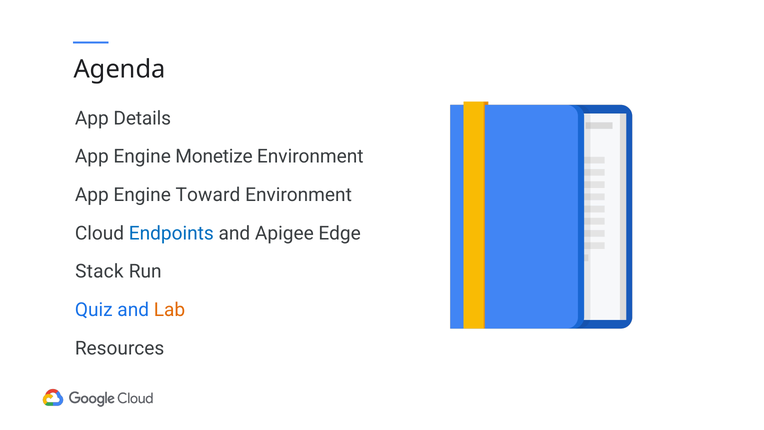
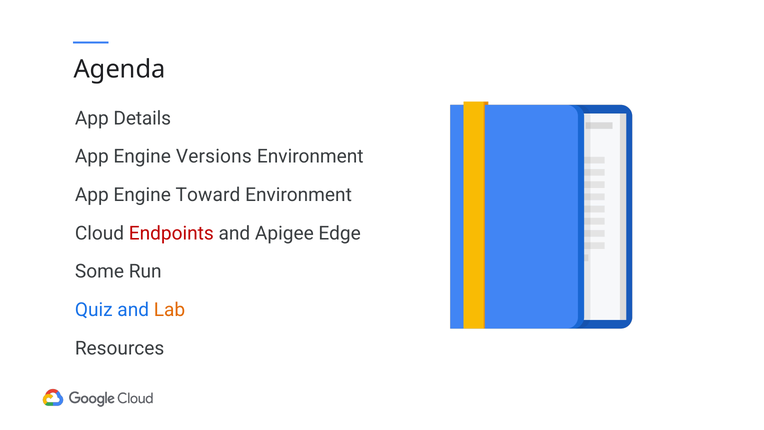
Monetize: Monetize -> Versions (214, 157)
Endpoints colour: blue -> red (171, 233)
Stack: Stack -> Some (99, 271)
